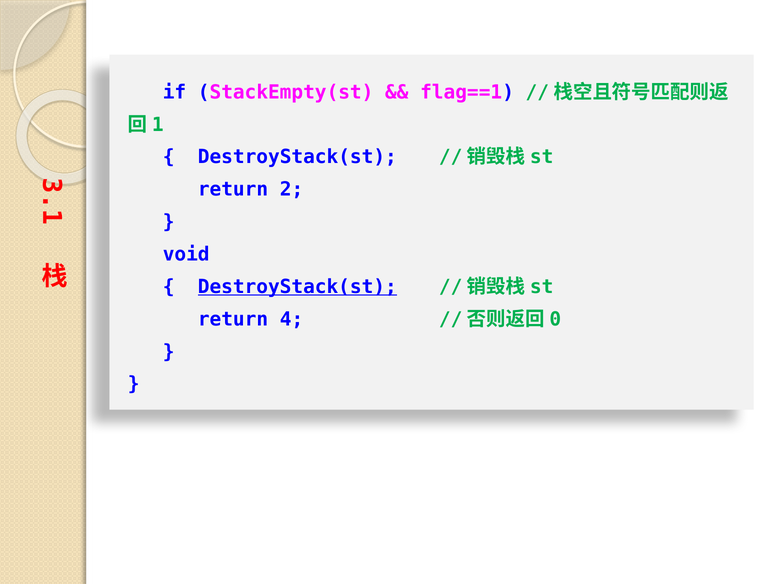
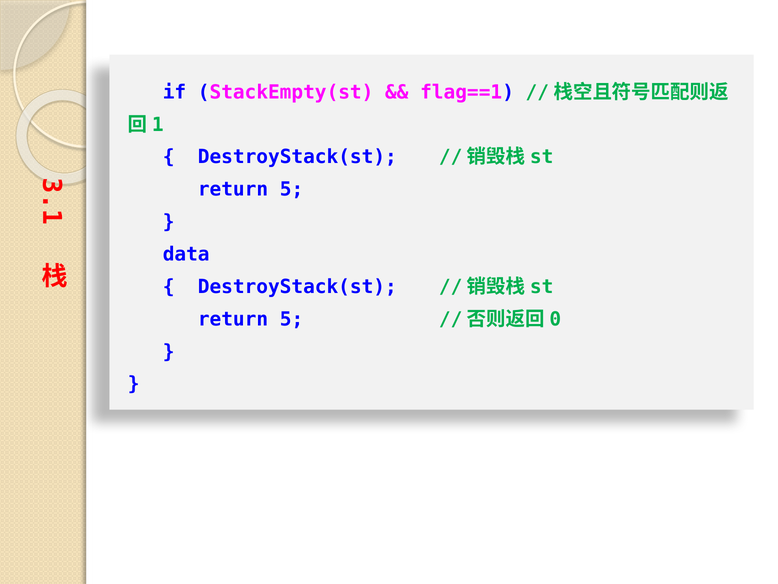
2: 2 -> 5 (292, 189)
void: void -> data (186, 254)
DestroyStack(st underline: present -> none (297, 287)
4: 4 -> 5 (292, 319)
